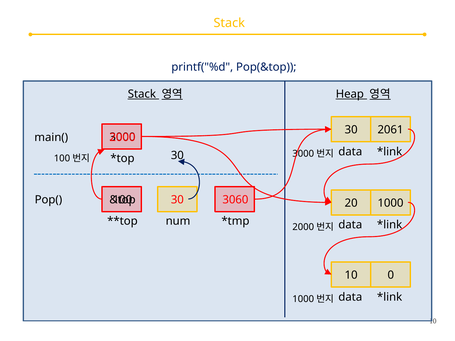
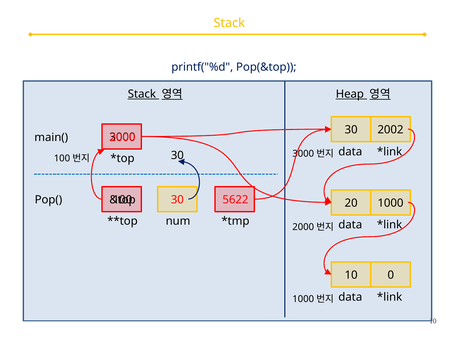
2061: 2061 -> 2002 (390, 130)
3060: 3060 -> 5622 (235, 200)
